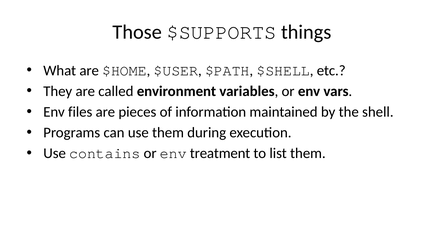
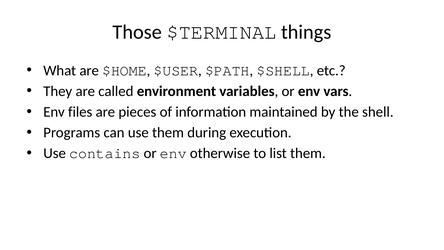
$SUPPORTS: $SUPPORTS -> $TERMINAL (222, 32)
treatment: treatment -> otherwise (220, 153)
